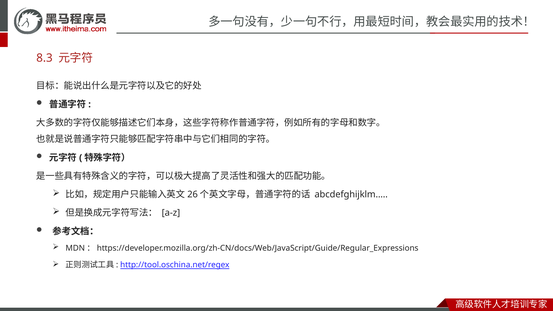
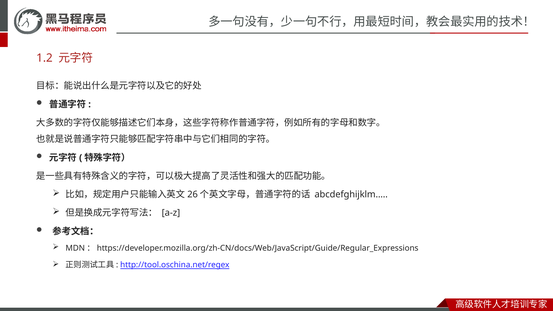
8.3: 8.3 -> 1.2 (44, 58)
